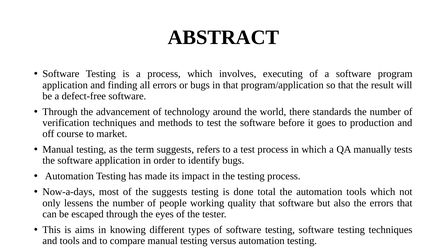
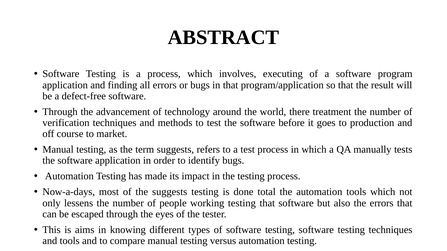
standards: standards -> treatment (332, 112)
working quality: quality -> testing (242, 203)
